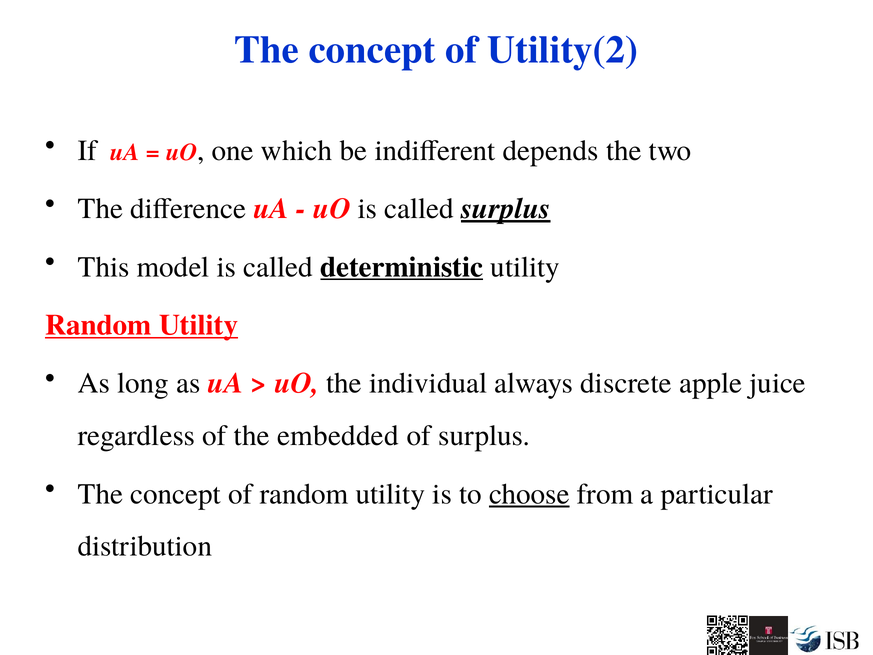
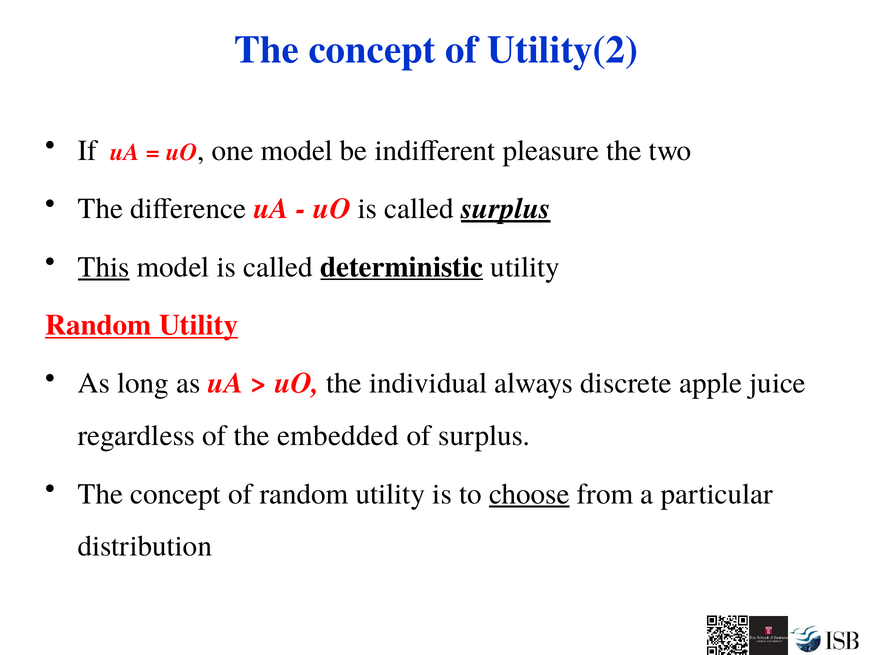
one which: which -> model (297, 150)
depends: depends -> pleasure (551, 150)
This underline: none -> present (104, 267)
